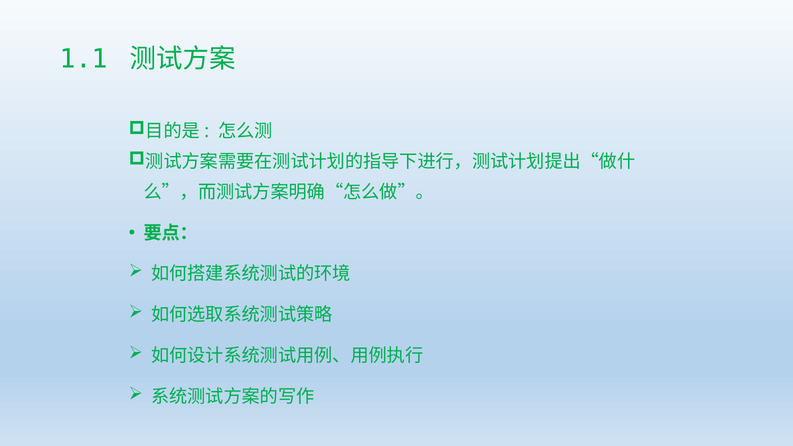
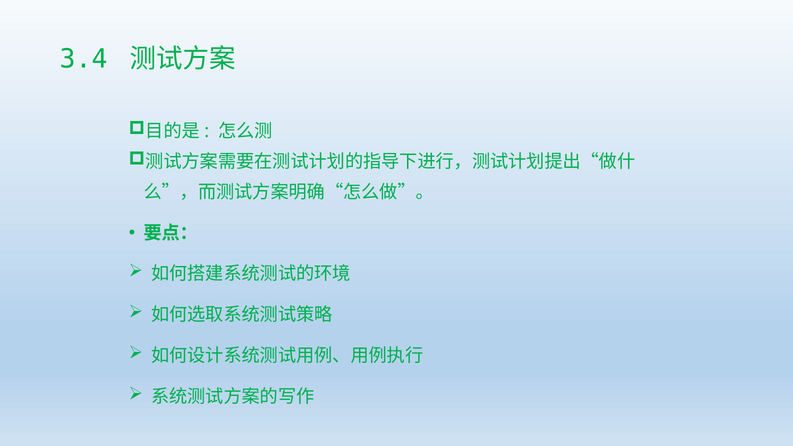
1.1: 1.1 -> 3.4 (84, 59)
